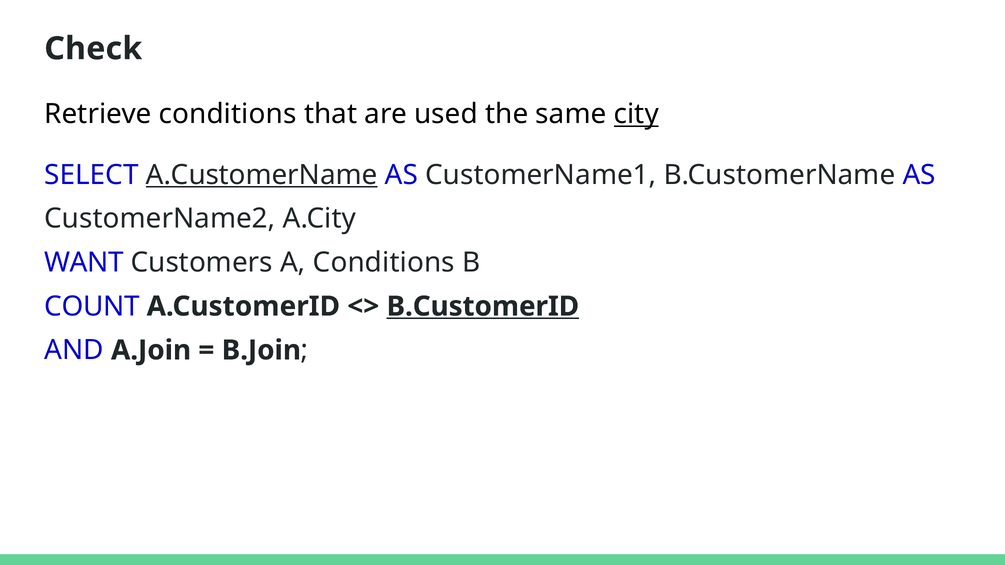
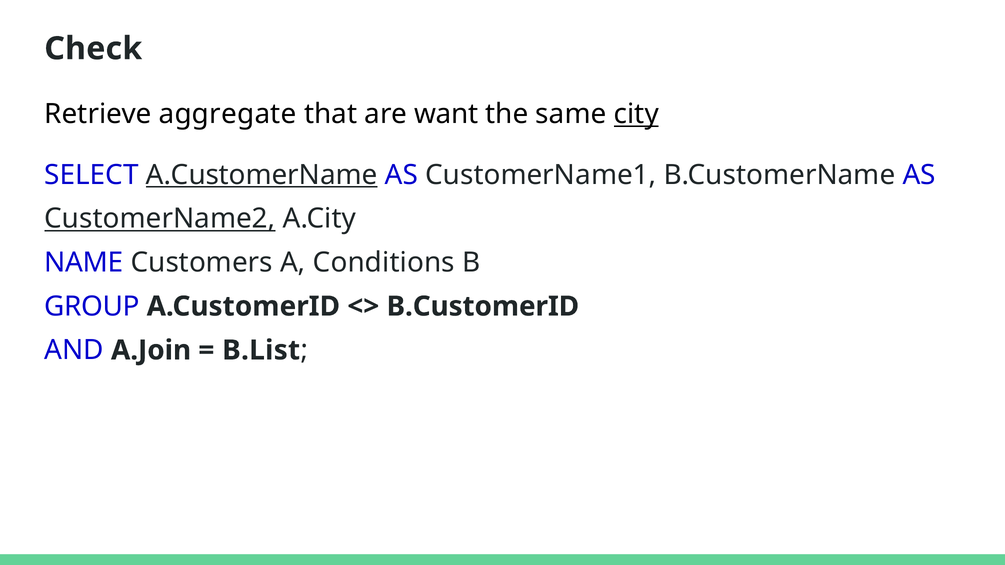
Retrieve conditions: conditions -> aggregate (228, 114)
used: used -> want (446, 114)
CustomerName2 underline: none -> present (160, 219)
WANT: WANT -> NAME (84, 263)
COUNT: COUNT -> GROUP (92, 307)
B.CustomerID underline: present -> none (483, 307)
B.Join: B.Join -> B.List (261, 350)
